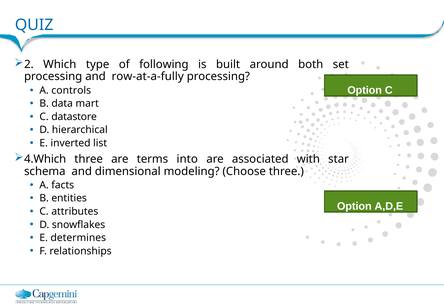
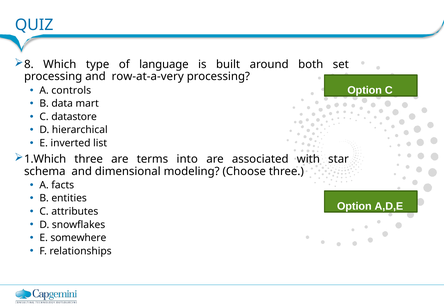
2: 2 -> 8 (29, 64)
following: following -> language (164, 64)
row-at-a-fully: row-at-a-fully -> row-at-a-very (148, 77)
4.Which: 4.Which -> 1.Which (45, 159)
determines: determines -> somewhere (78, 238)
